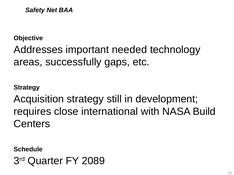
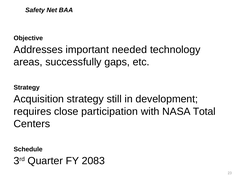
international: international -> participation (110, 112)
Build: Build -> Total (204, 112)
2089: 2089 -> 2083 (93, 161)
